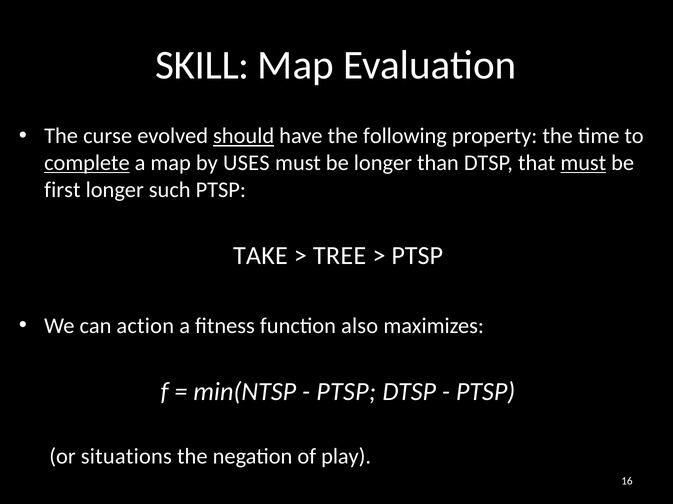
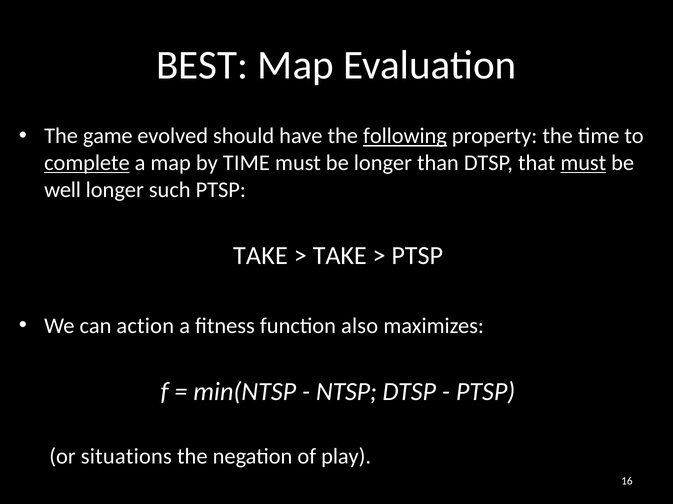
SKILL: SKILL -> BEST (202, 65)
curse: curse -> game (108, 136)
should underline: present -> none (244, 136)
following underline: none -> present (405, 136)
by USES: USES -> TIME (246, 163)
first: first -> well (63, 190)
TREE: TREE -> TAKE (340, 256)
PTSP: PTSP -> NTSP (346, 392)
